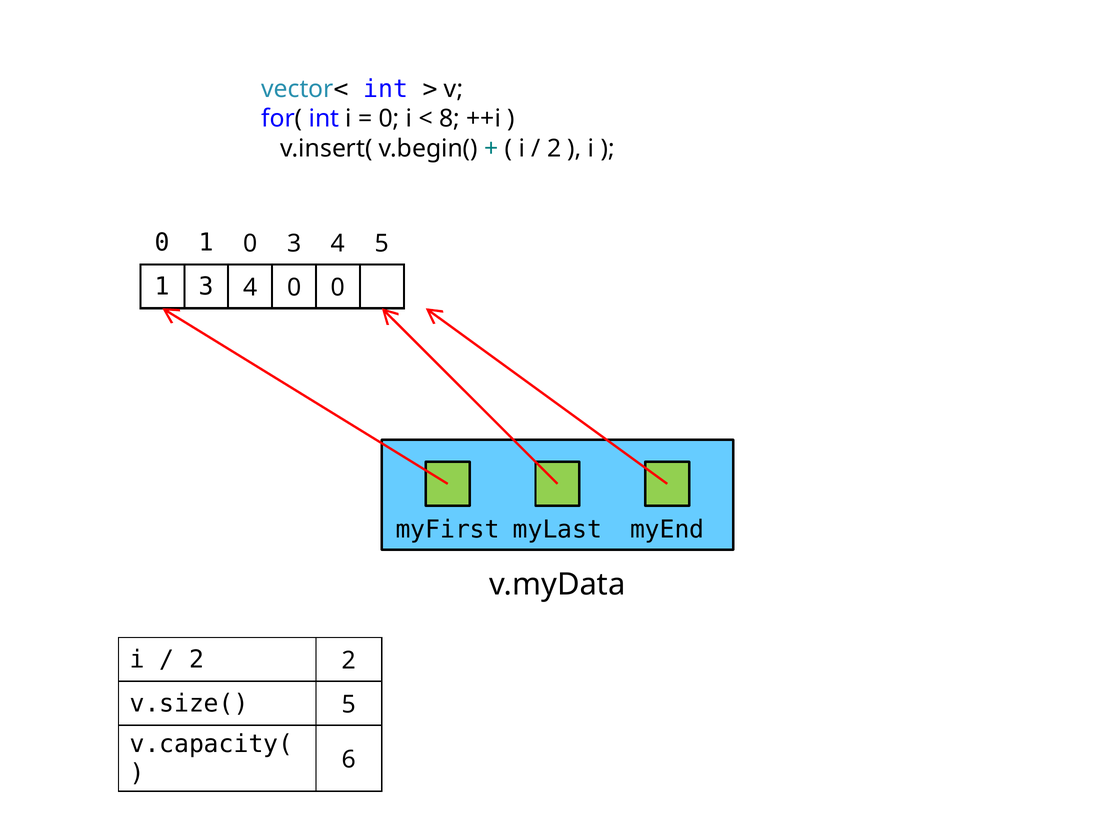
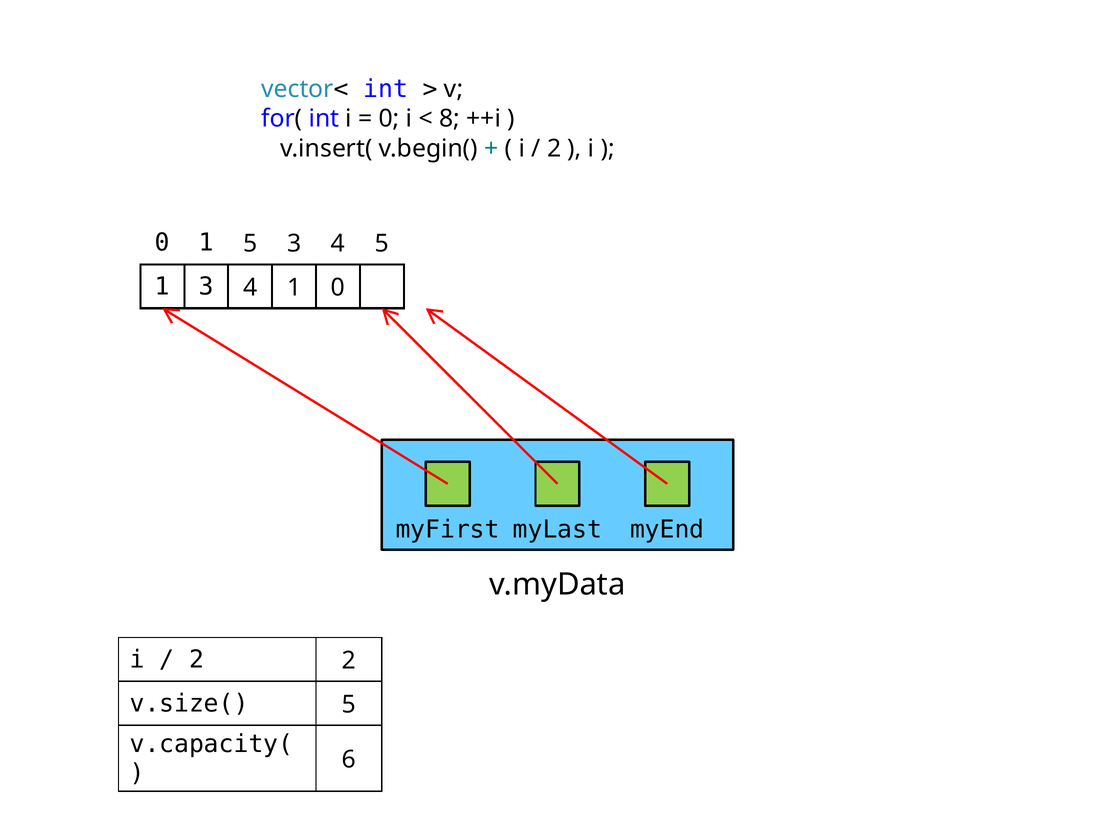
1 0: 0 -> 5 (250, 244)
4 0: 0 -> 1 (294, 288)
